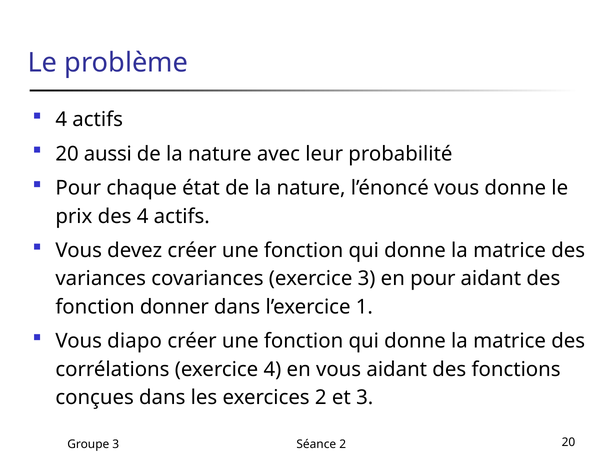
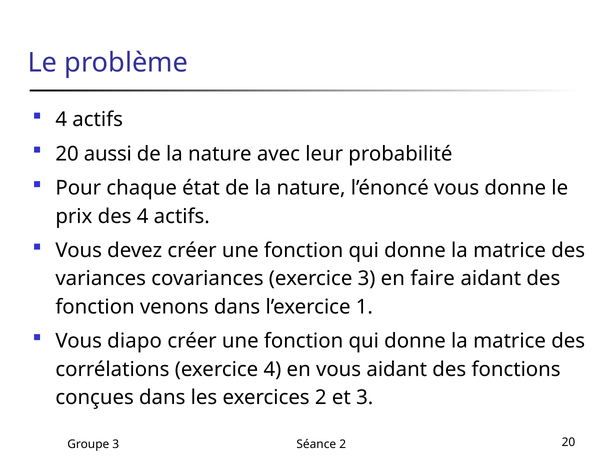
en pour: pour -> faire (433, 279)
donner: donner -> venons (174, 307)
